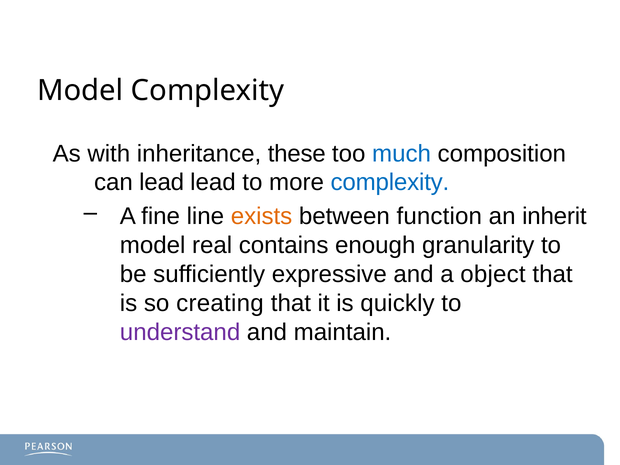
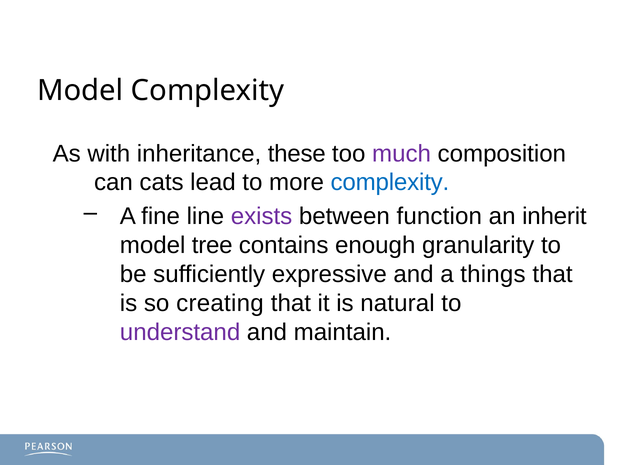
much colour: blue -> purple (402, 154)
can lead: lead -> cats (162, 183)
exists colour: orange -> purple (262, 216)
real: real -> tree (212, 245)
object: object -> things (493, 274)
quickly: quickly -> natural (398, 303)
